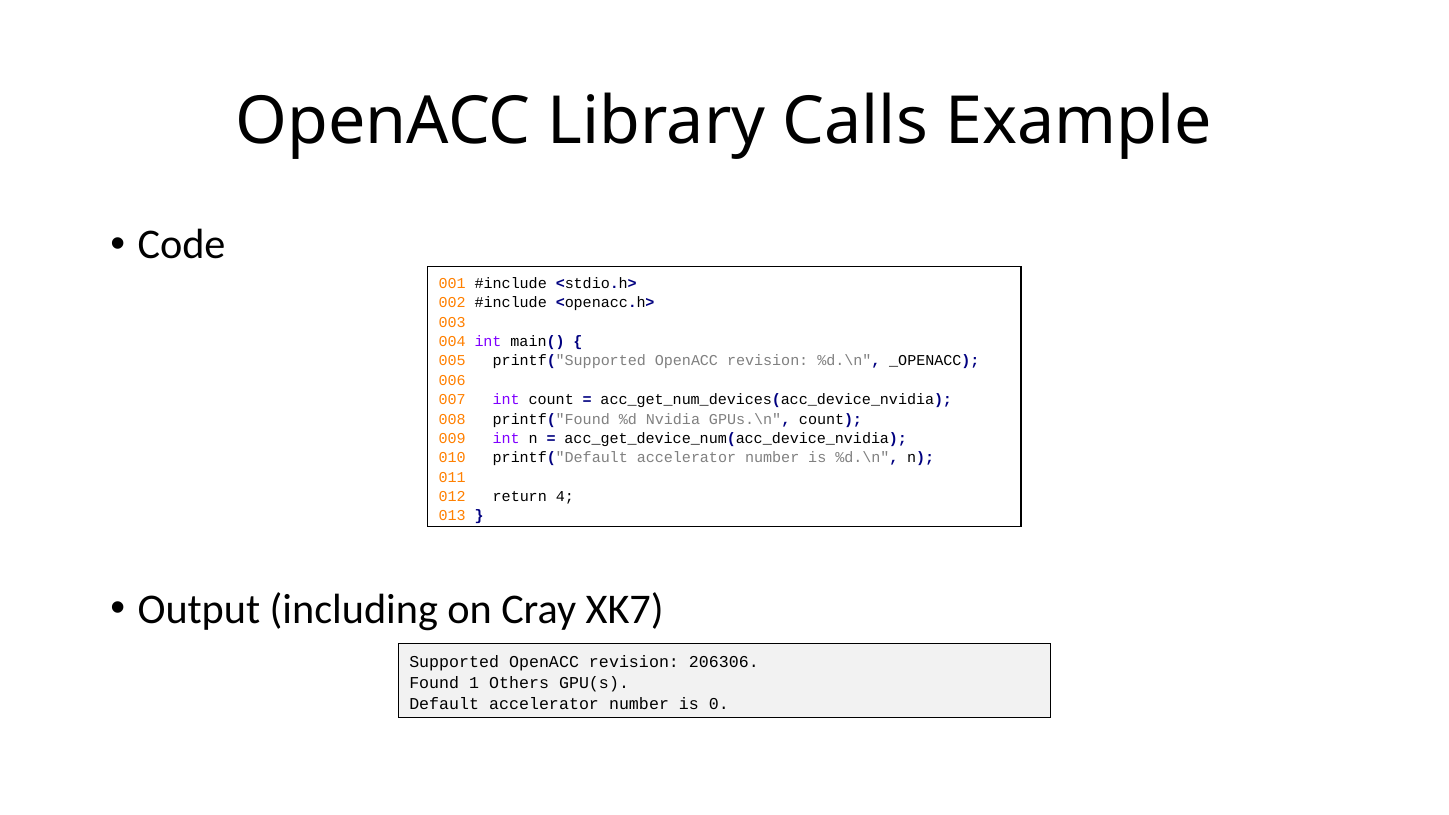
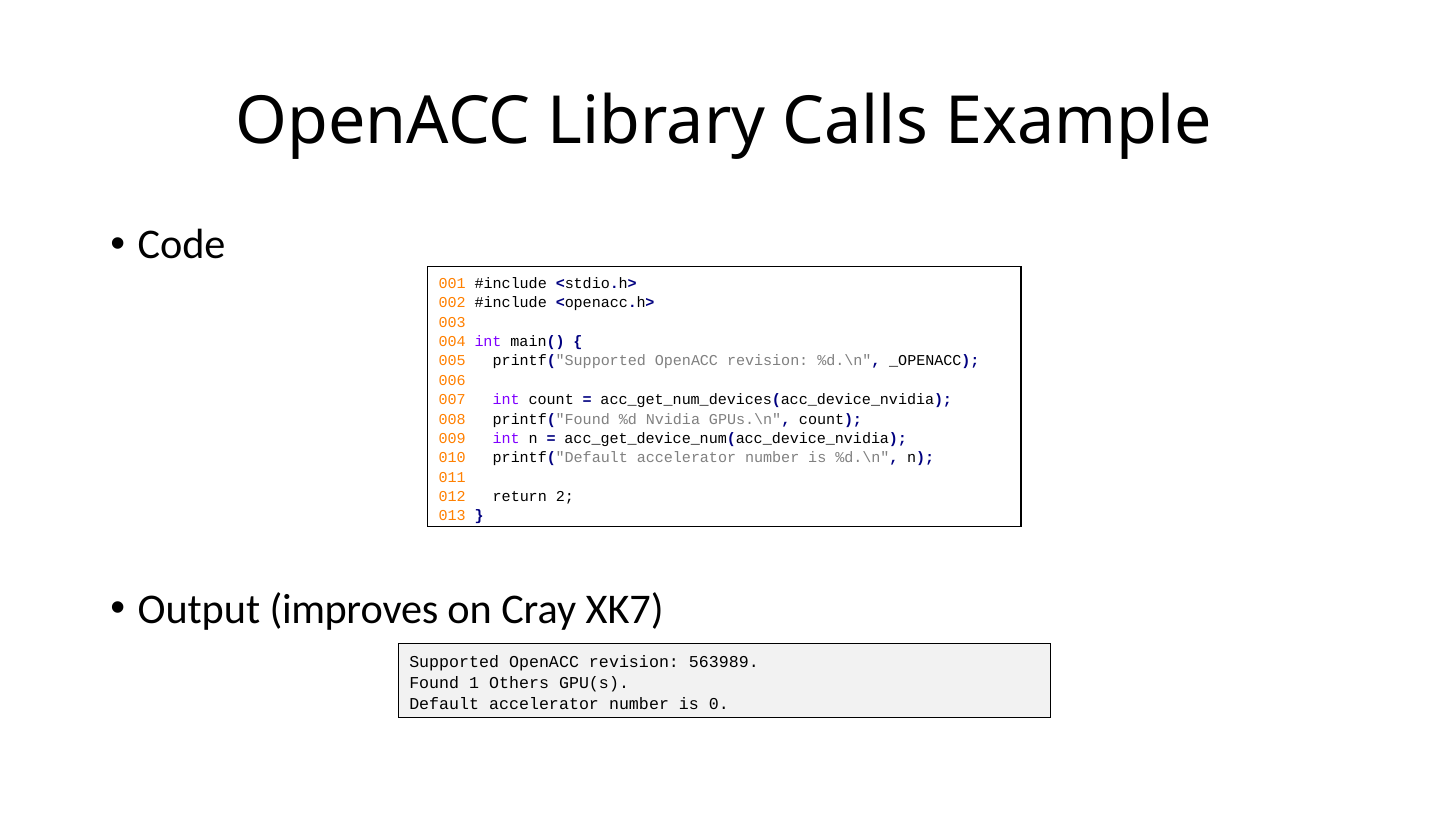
4: 4 -> 2 (565, 497)
including: including -> improves (354, 610)
206306: 206306 -> 563989 (724, 662)
